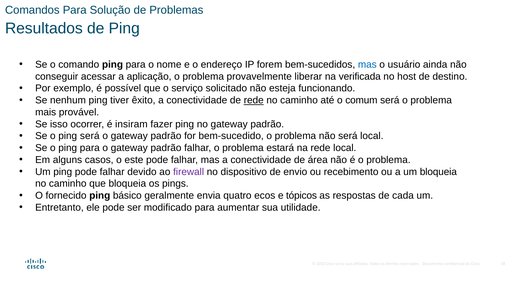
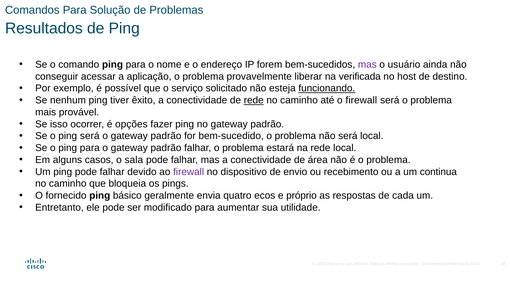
mas colour: blue -> purple (367, 65)
funcionando underline: none -> present (327, 88)
o comum: comum -> firewall (361, 100)
insiram: insiram -> opções (131, 124)
este: este -> sala (134, 160)
um bloqueia: bloqueia -> continua (438, 172)
tópicos: tópicos -> próprio (301, 196)
